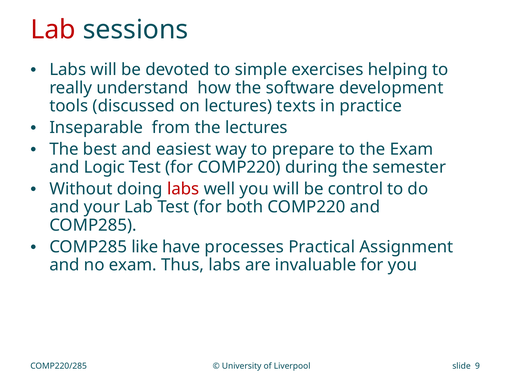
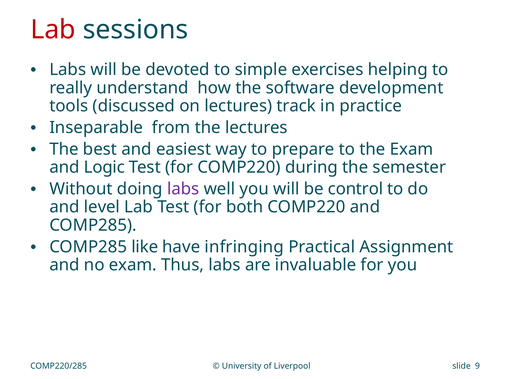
texts: texts -> track (296, 106)
labs colour: red -> purple (183, 189)
your: your -> level (102, 207)
processes: processes -> infringing (244, 247)
